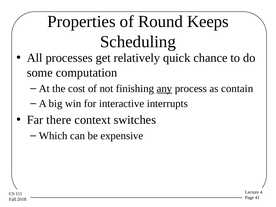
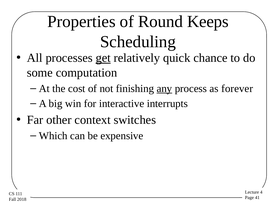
get underline: none -> present (103, 58)
contain: contain -> forever (237, 88)
there: there -> other (59, 120)
